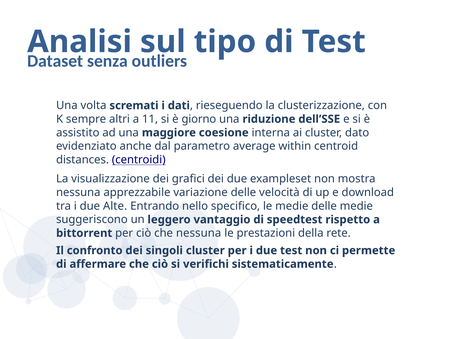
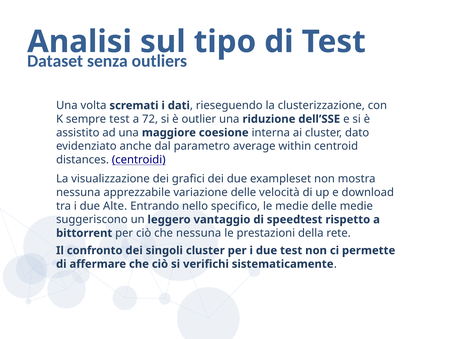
sempre altri: altri -> test (119, 119)
11: 11 -> 72 (150, 119)
giorno: giorno -> outlier (199, 119)
